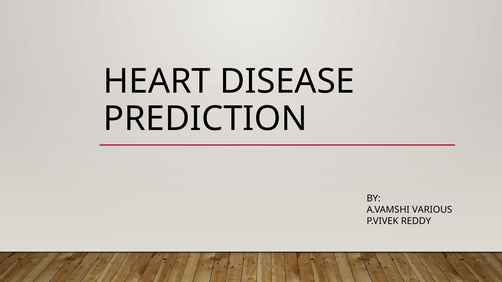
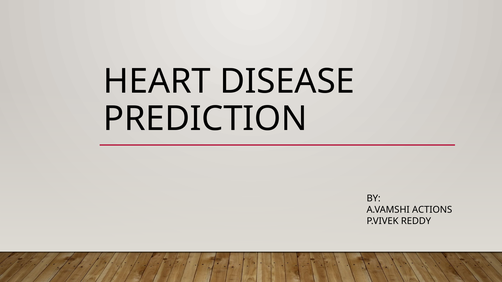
VARIOUS: VARIOUS -> ACTIONS (432, 210)
